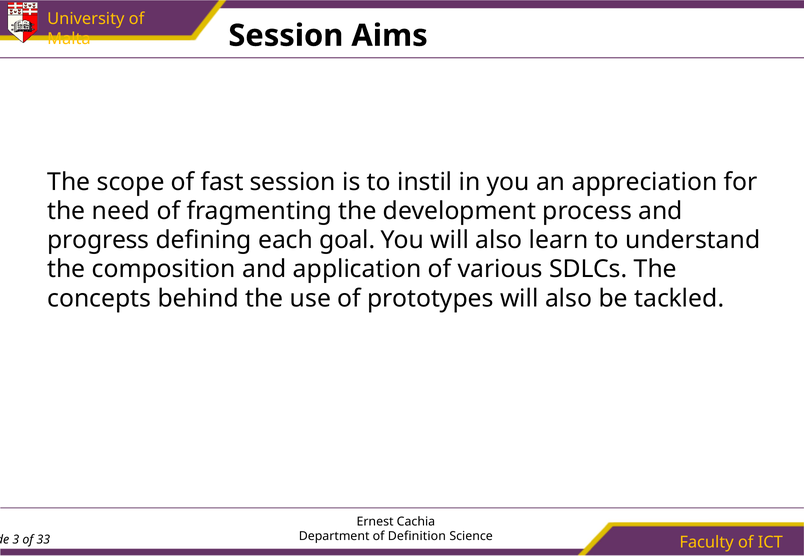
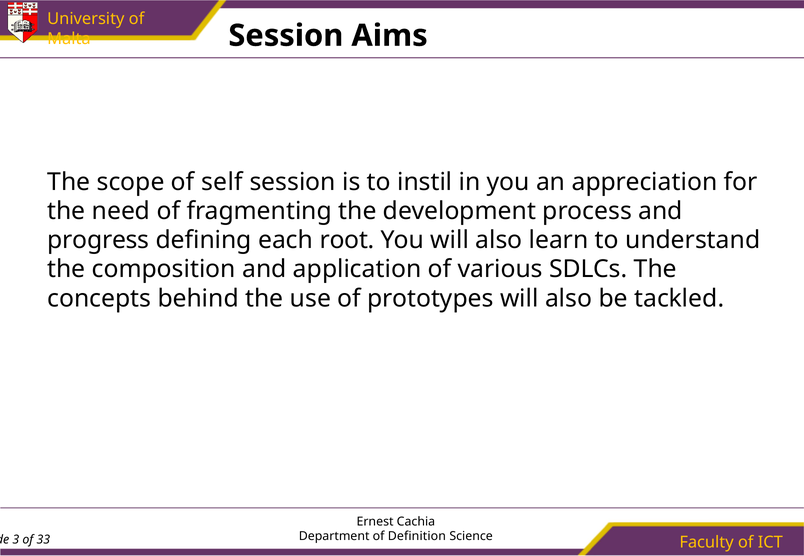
fast: fast -> self (222, 182)
goal: goal -> root (347, 240)
